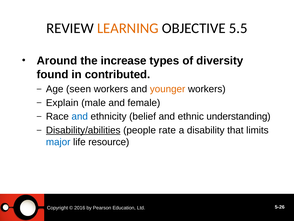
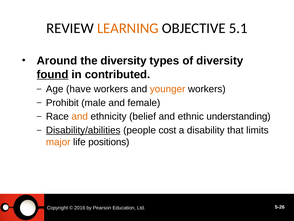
5.5: 5.5 -> 5.1 (238, 28)
the increase: increase -> diversity (124, 61)
found underline: none -> present (53, 74)
seen: seen -> have (79, 89)
Explain: Explain -> Prohibit (62, 103)
and colour: blue -> orange (80, 116)
rate: rate -> cost (167, 130)
major colour: blue -> orange (58, 142)
resource: resource -> positions (109, 142)
